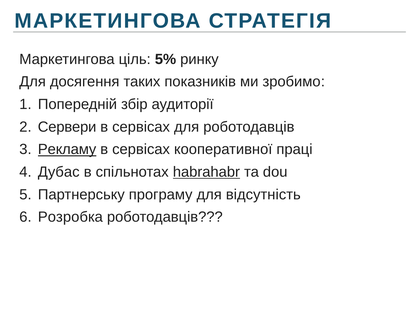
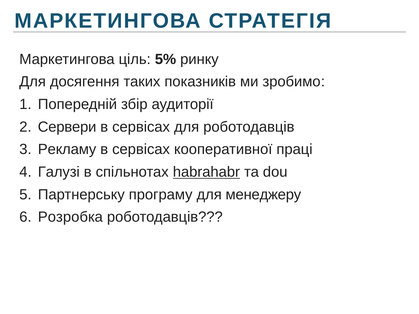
Рекламу underline: present -> none (67, 150)
Дубас: Дубас -> Галузі (59, 172)
відсутність: відсутність -> менеджеру (263, 195)
